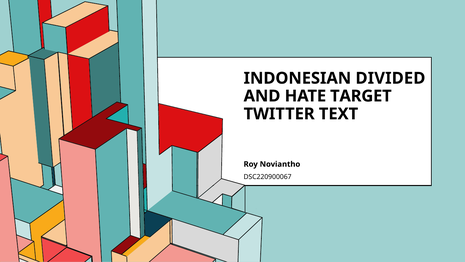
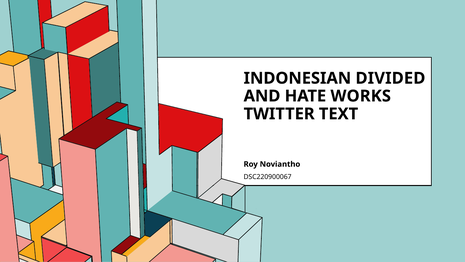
TARGET: TARGET -> WORKS (361, 96)
